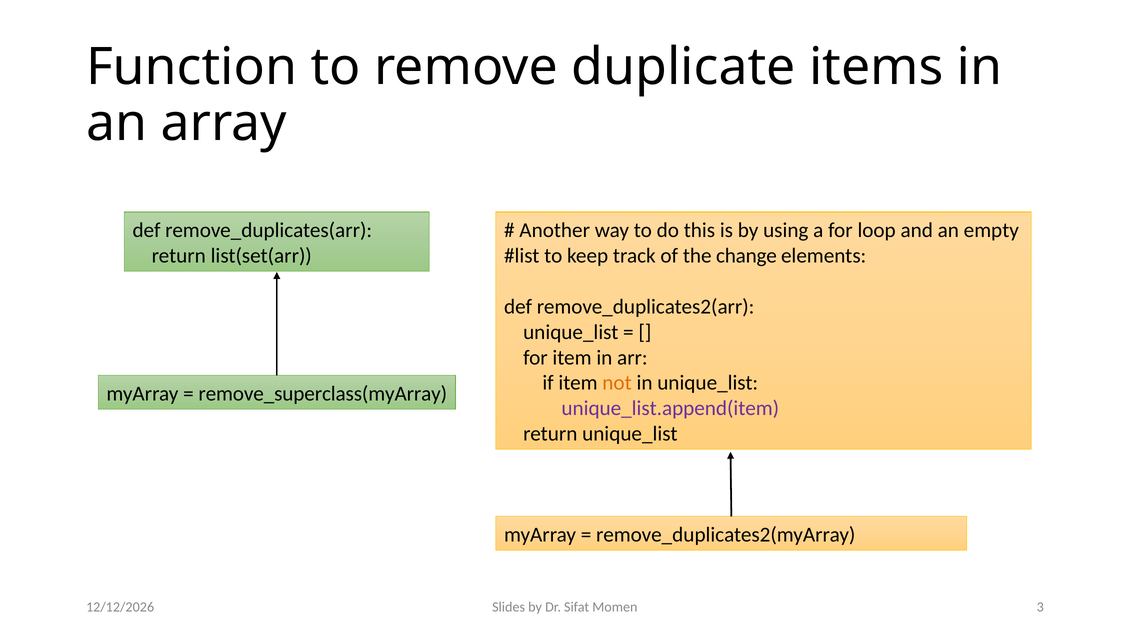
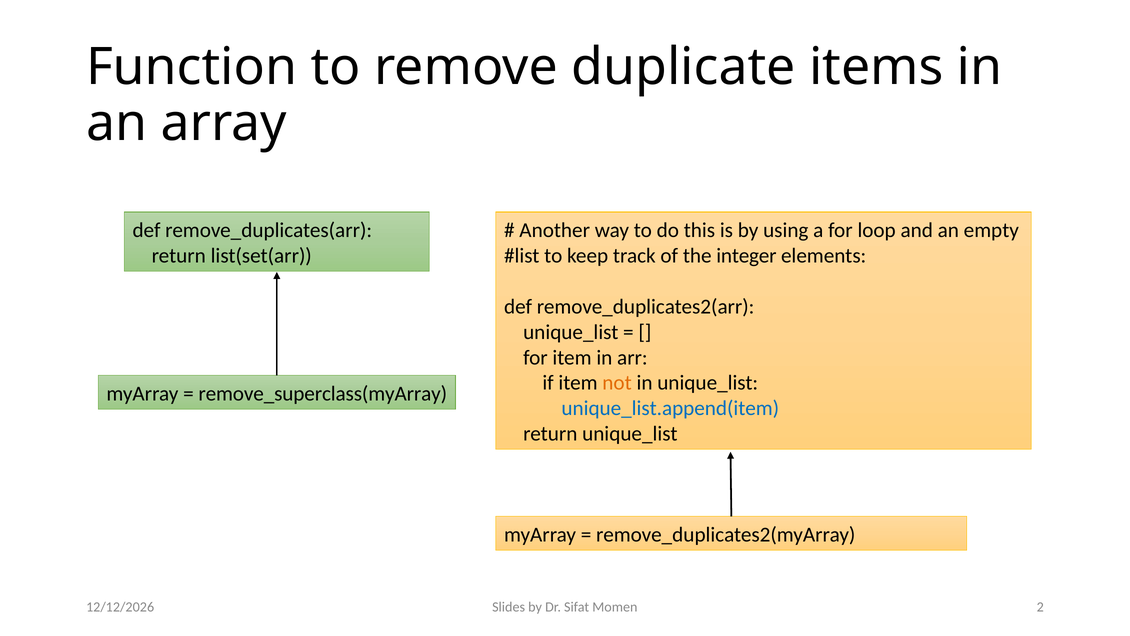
change: change -> integer (746, 256)
unique_list.append(item colour: purple -> blue (670, 408)
3: 3 -> 2 (1040, 607)
